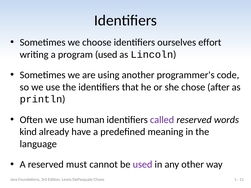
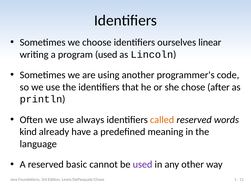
effort: effort -> linear (210, 42)
human: human -> always (90, 120)
called colour: purple -> orange (162, 120)
must: must -> basic (77, 165)
